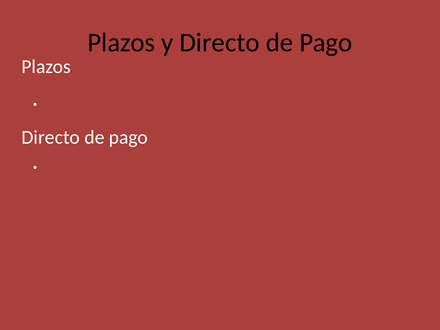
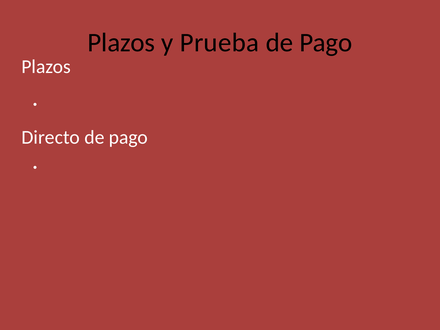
y Directo: Directo -> Prueba (219, 43)
